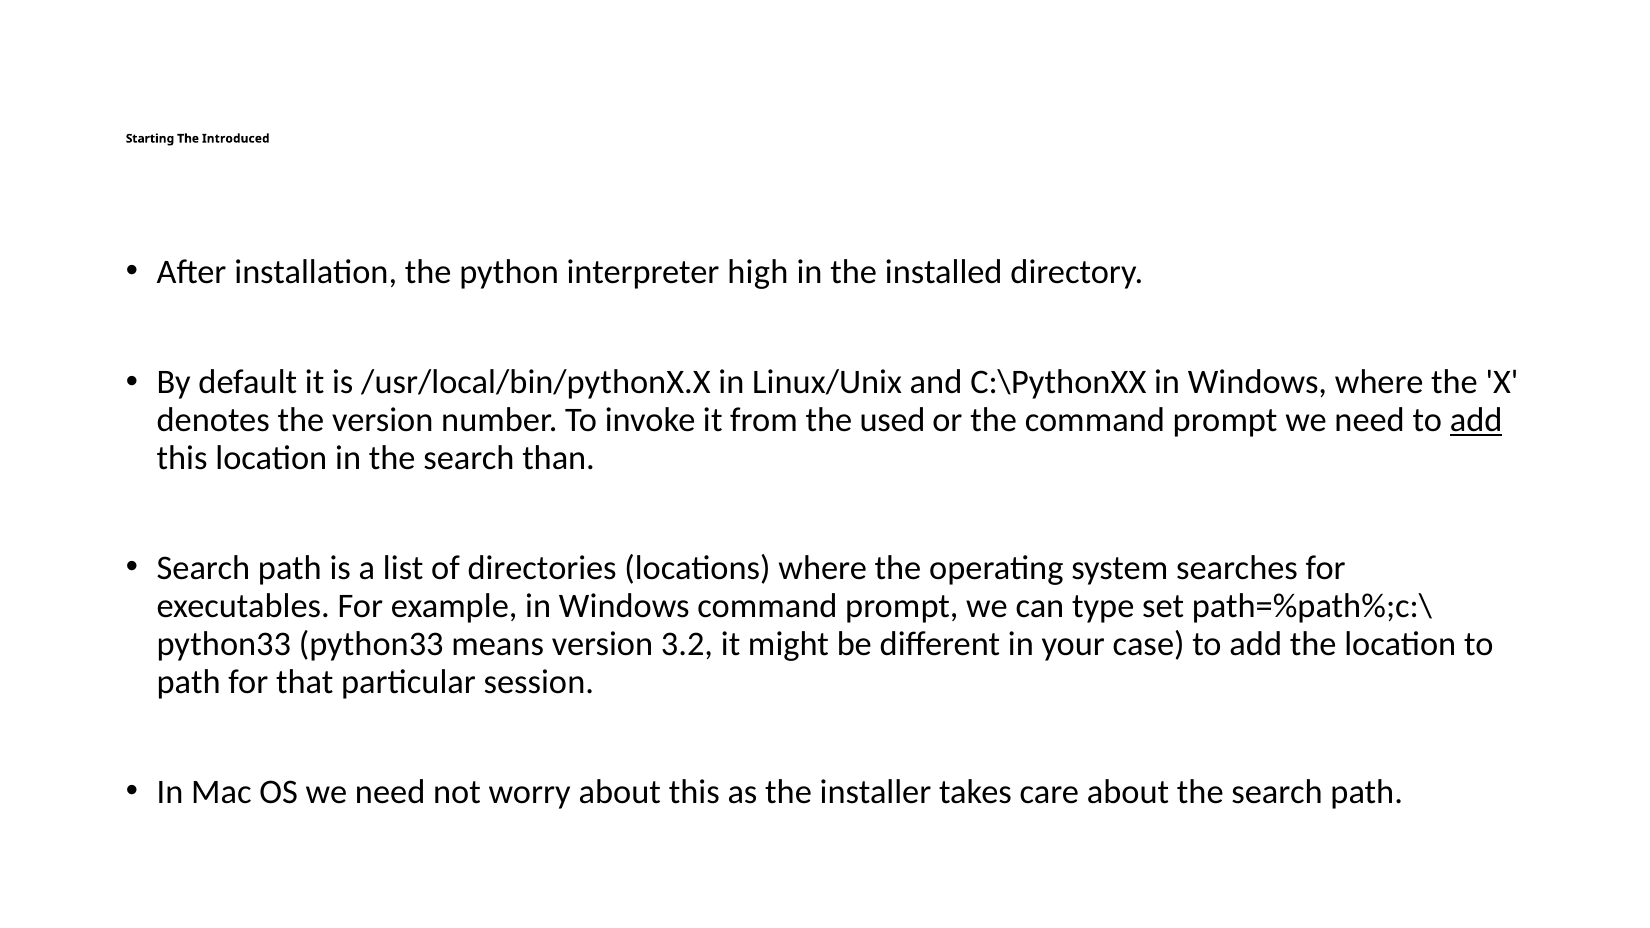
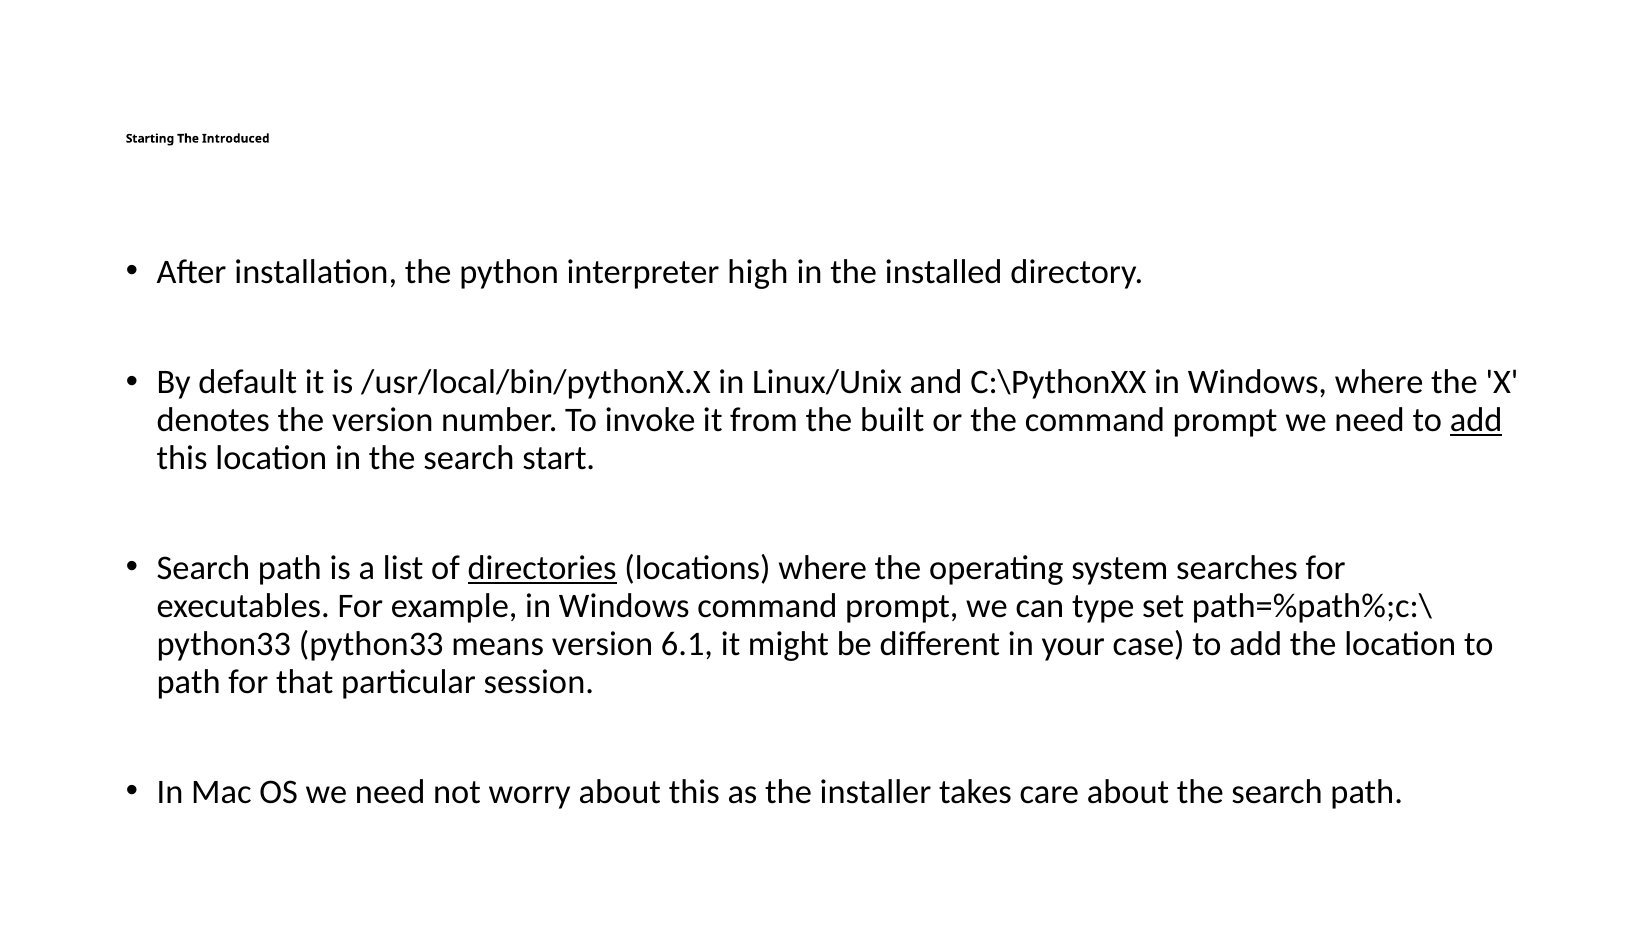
used: used -> built (892, 420)
than: than -> start (559, 458)
directories underline: none -> present (542, 568)
3.2: 3.2 -> 6.1 (687, 644)
